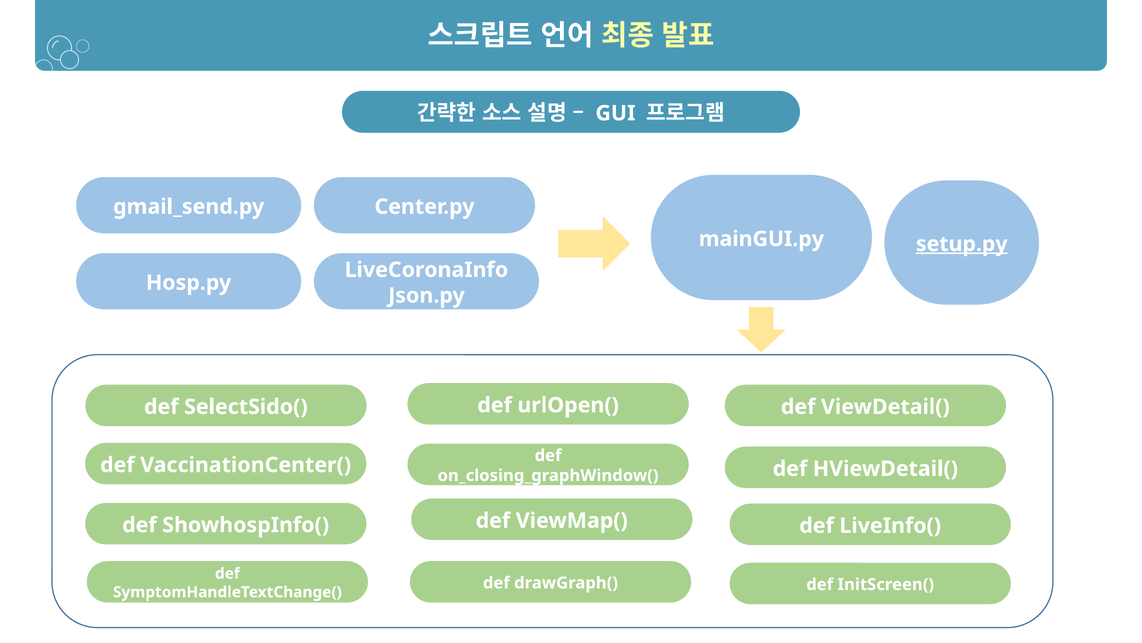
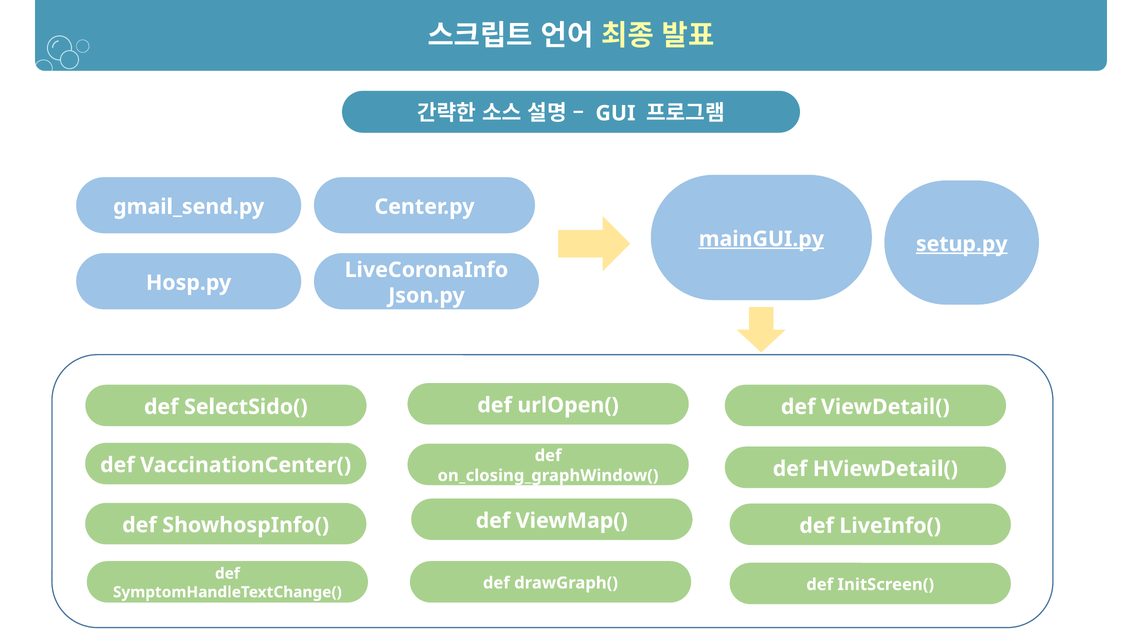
mainGUI.py underline: none -> present (761, 239)
